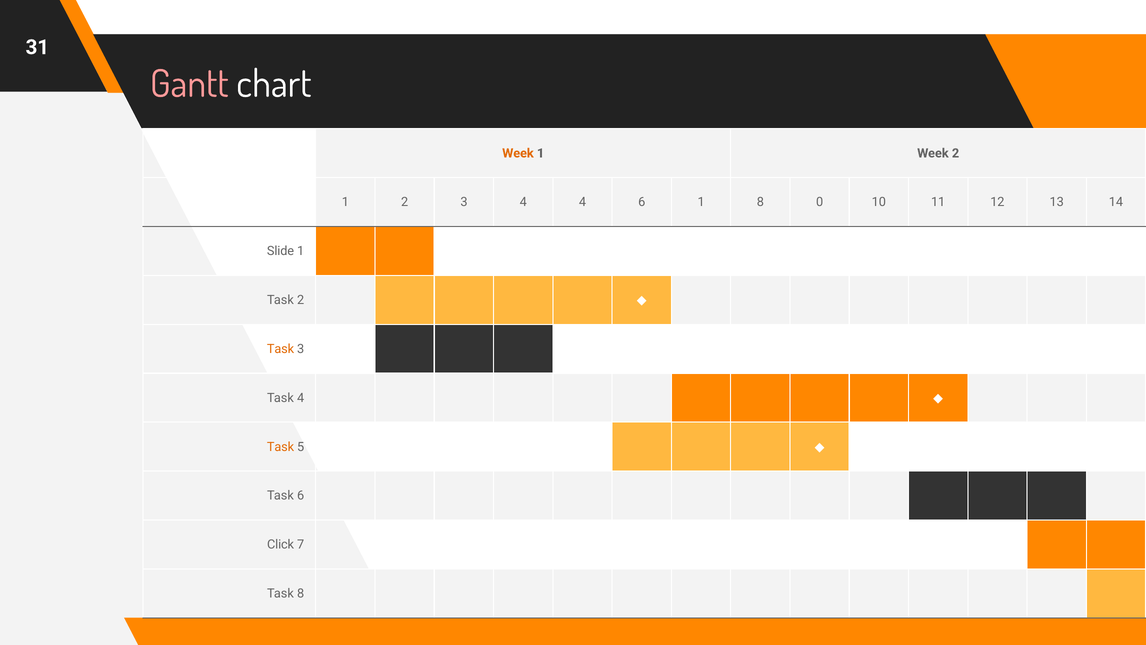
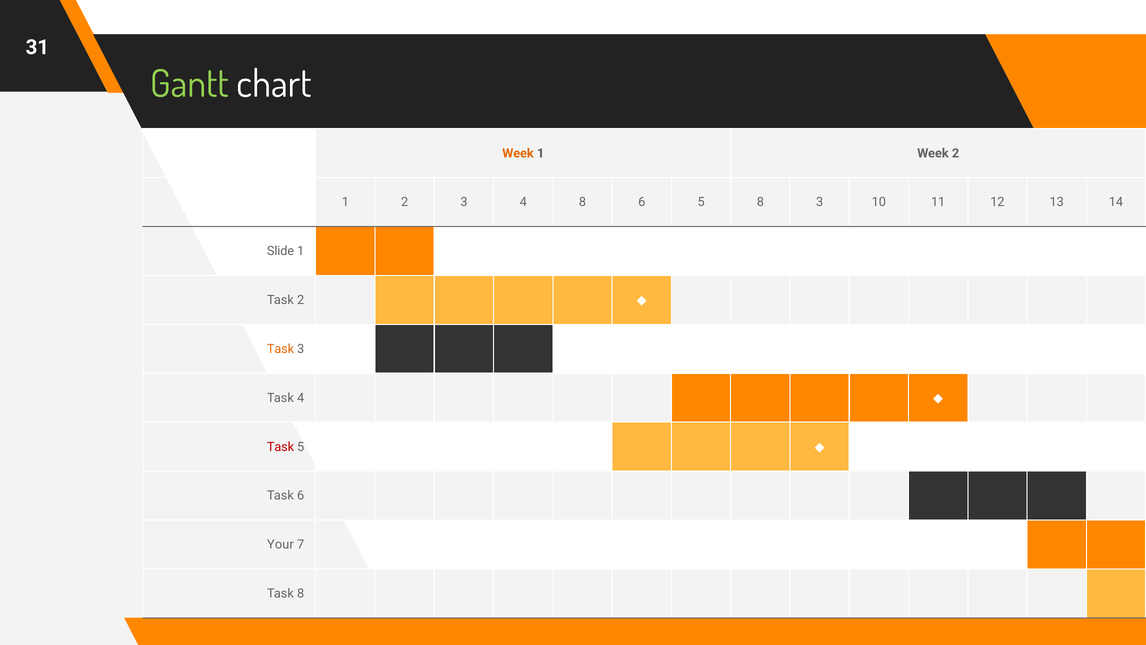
Gantt colour: pink -> light green (189, 84)
4 4: 4 -> 8 (583, 202)
6 1: 1 -> 5 (701, 202)
8 0: 0 -> 3 (820, 202)
Task colour: orange -> red (281, 447)
Click: Click -> Your (280, 544)
